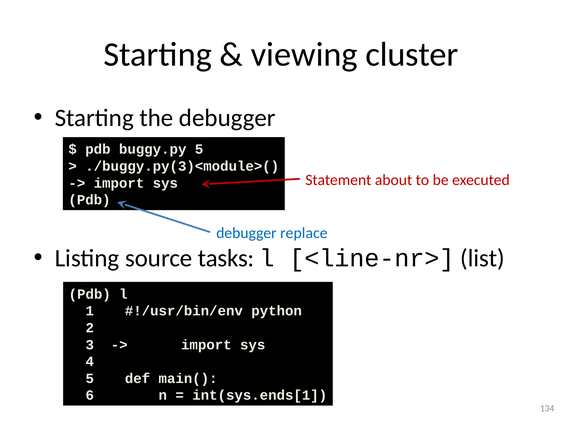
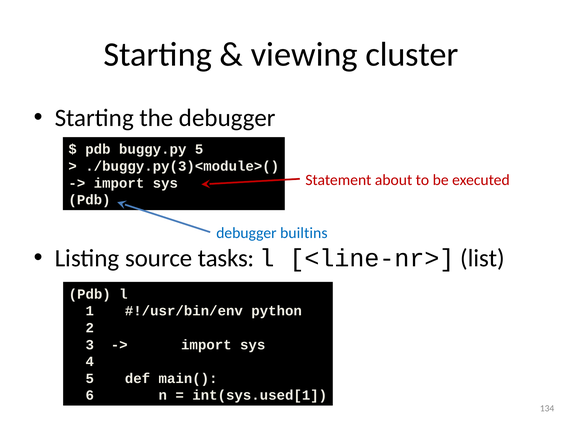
replace: replace -> builtins (304, 233)
int(sys.ends[1: int(sys.ends[1 -> int(sys.used[1 (260, 395)
